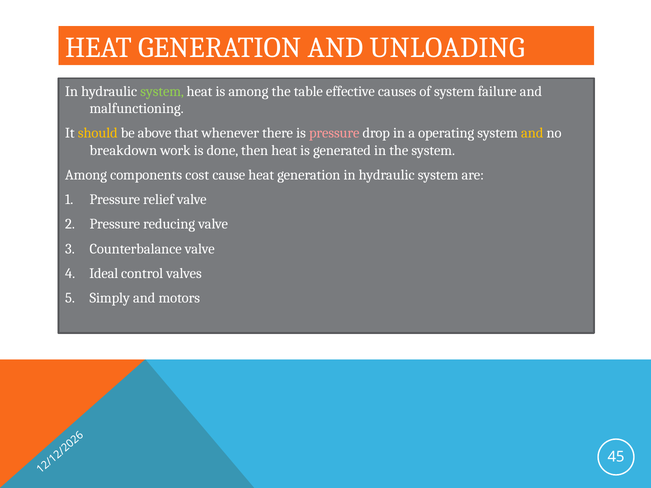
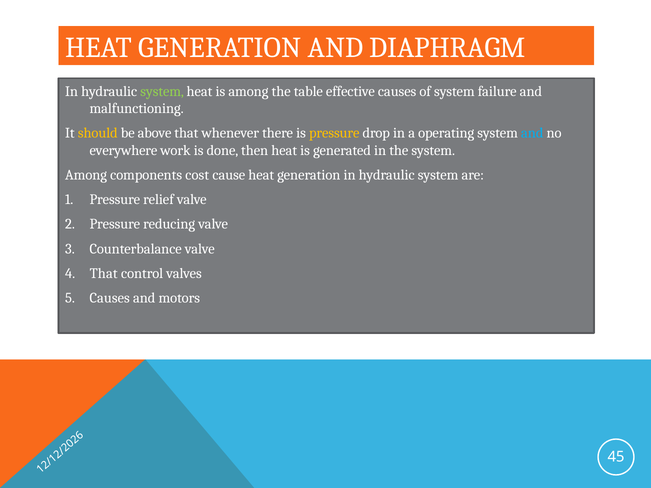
UNLOADING: UNLOADING -> DIAPHRAGM (448, 48)
pressure colour: pink -> yellow (334, 133)
and colour: yellow -> light blue (532, 133)
breakdown: breakdown -> everywhere (123, 151)
Ideal: Ideal -> That (104, 273)
Simply: Simply -> Causes (110, 298)
